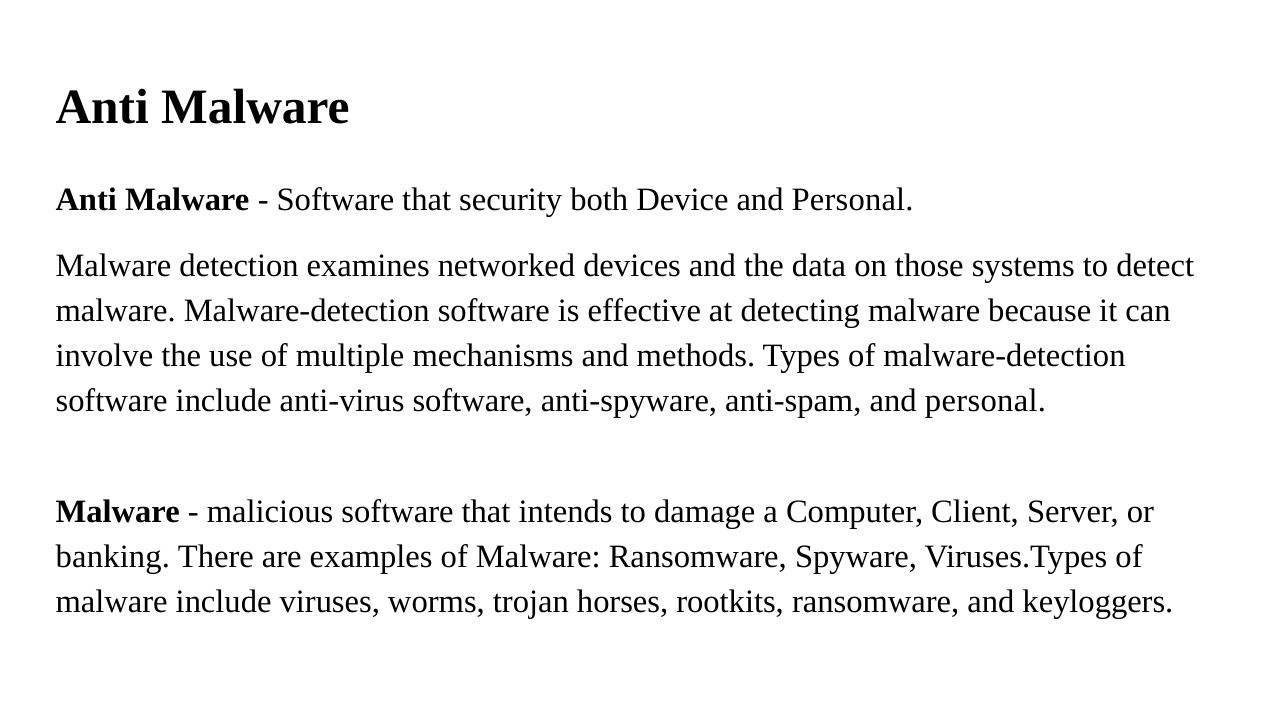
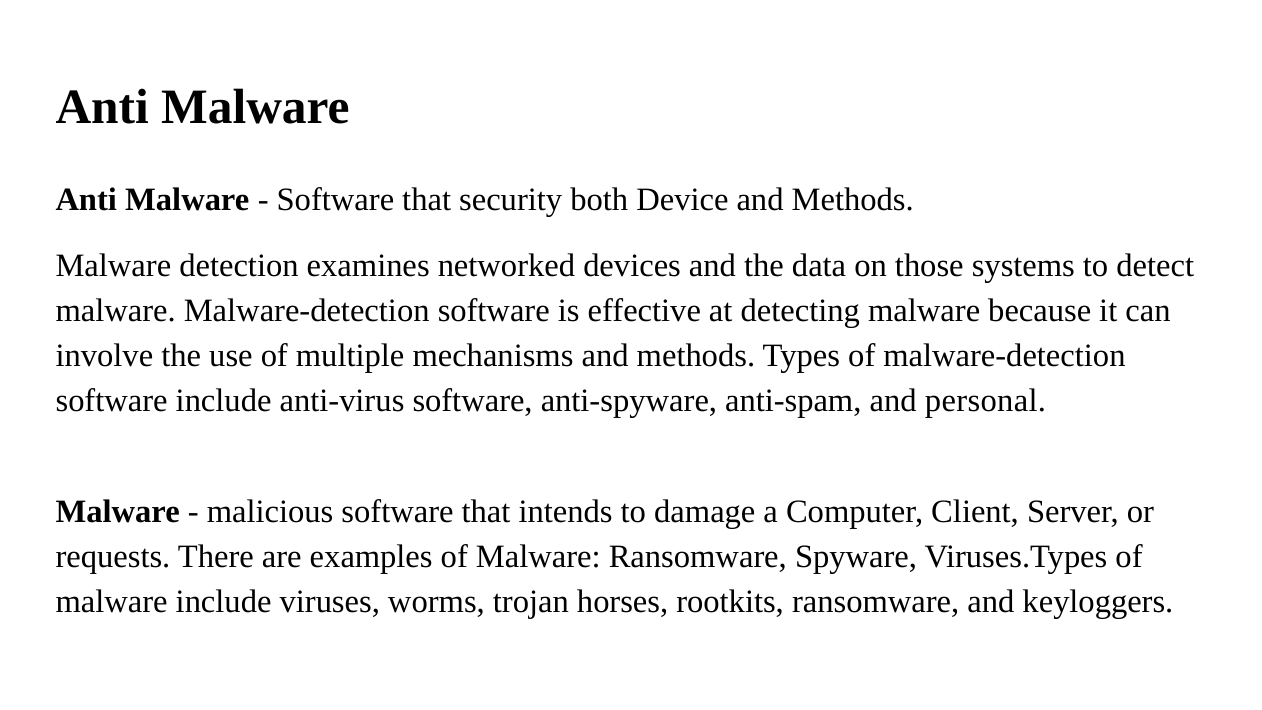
Device and Personal: Personal -> Methods (853, 199)
banking: banking -> requests (113, 557)
